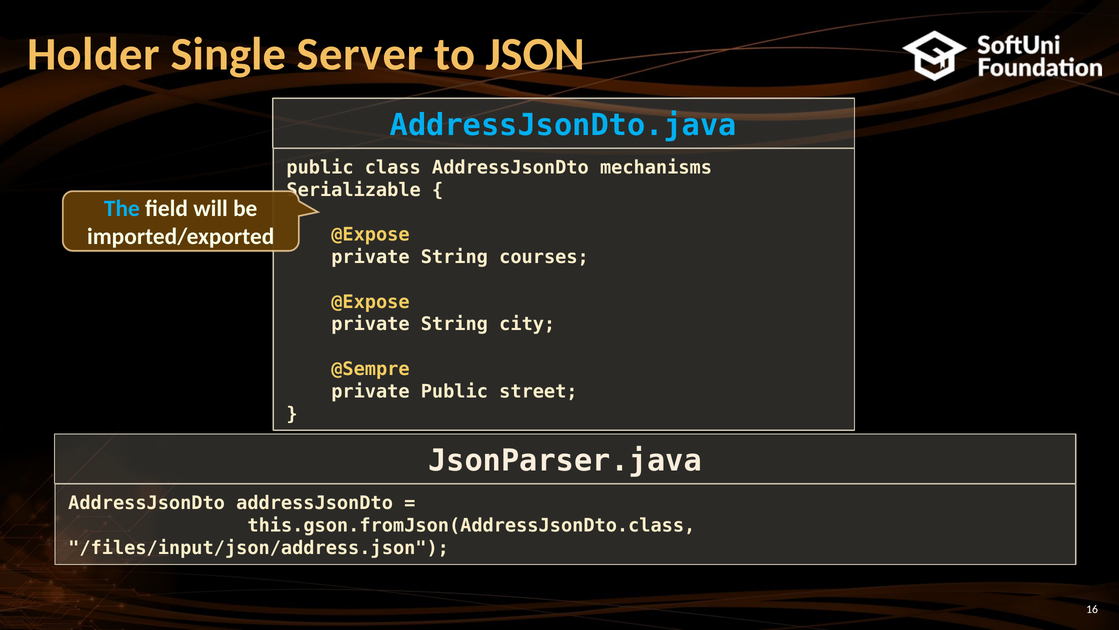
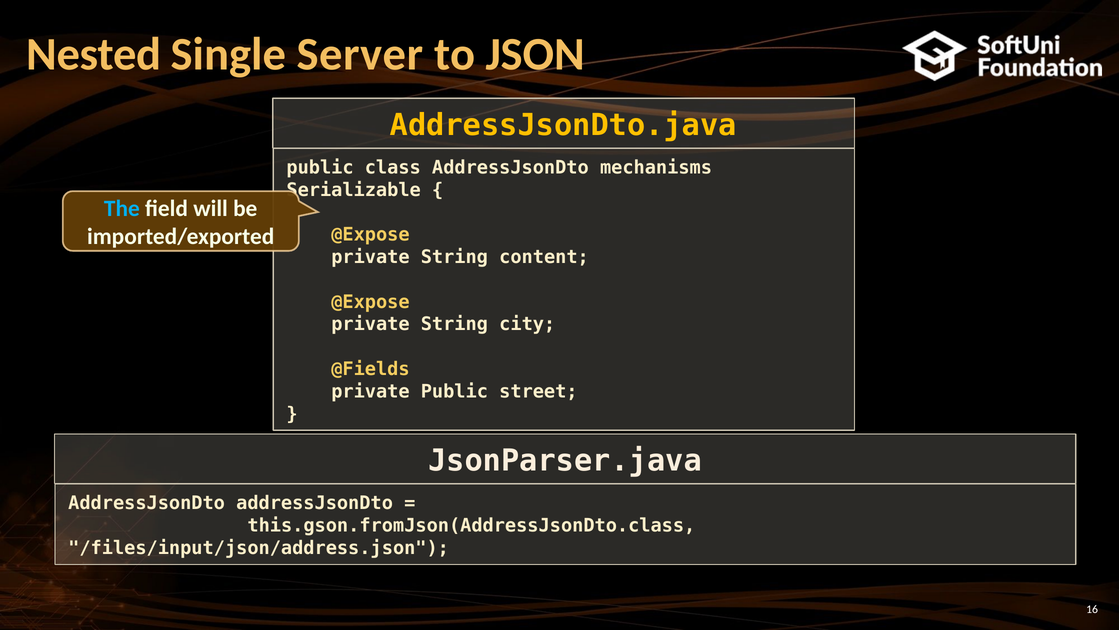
Holder: Holder -> Nested (94, 54)
AddressJsonDto.java colour: light blue -> yellow (563, 125)
courses: courses -> content (544, 257)
@Sempre: @Sempre -> @Fields (370, 369)
